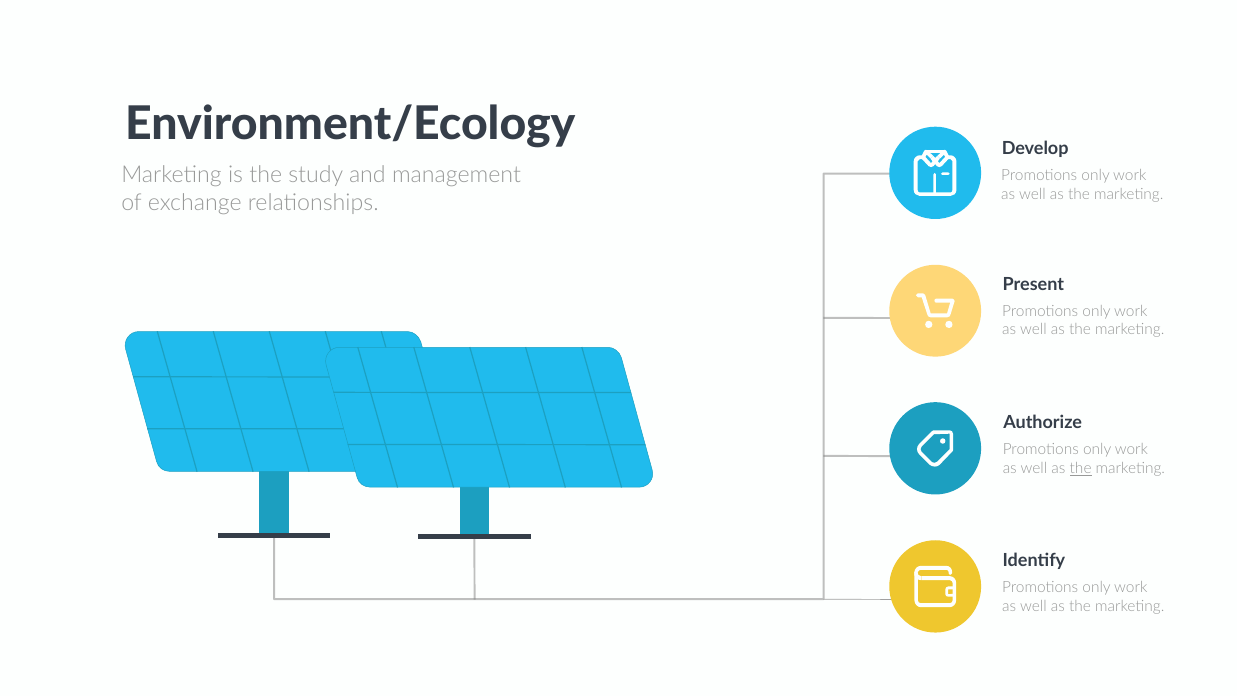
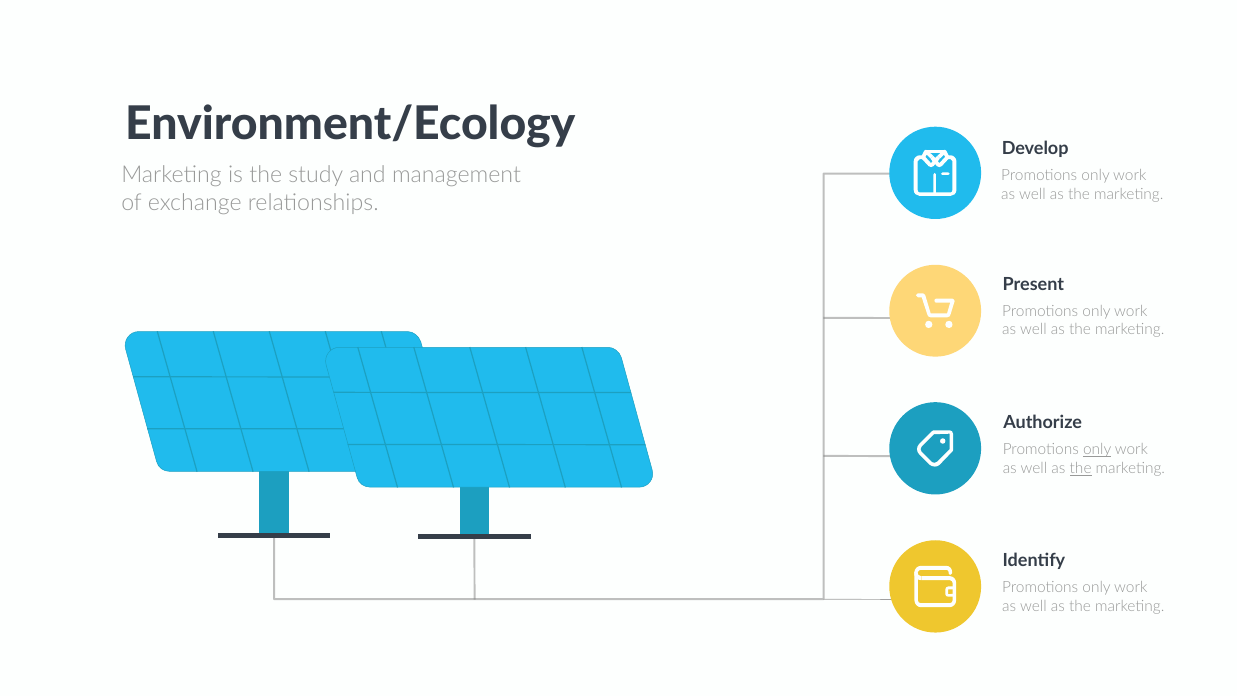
only underline: none -> present (1097, 450)
